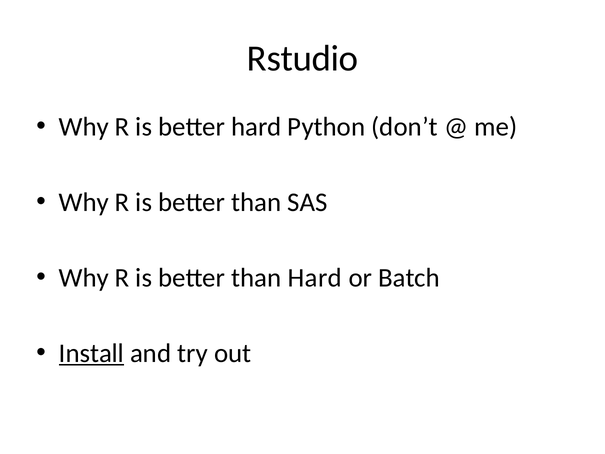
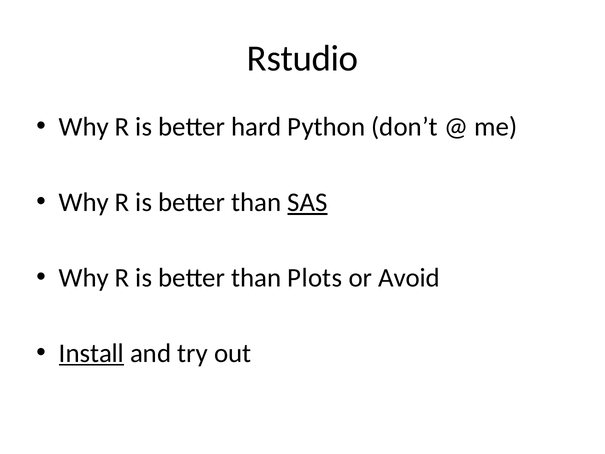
SAS underline: none -> present (308, 202)
than Hard: Hard -> Plots (315, 278)
Batch: Batch -> Avoid (409, 278)
